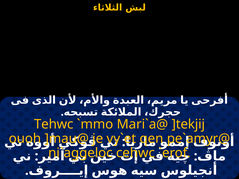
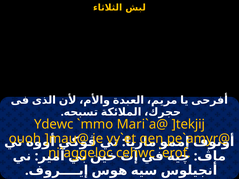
Tehwc: Tehwc -> Ydewc (54, 124)
